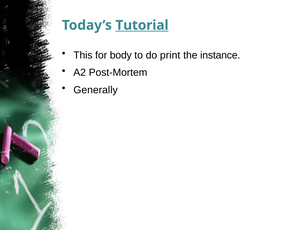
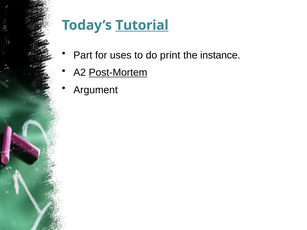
This: This -> Part (83, 55)
body: body -> uses (121, 55)
Post-Mortem underline: none -> present (118, 73)
Generally: Generally -> Argument (96, 90)
